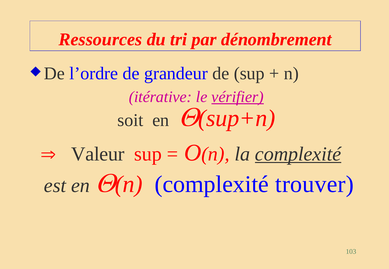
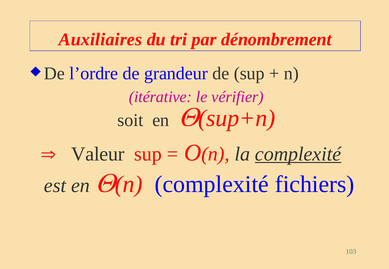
Ressources: Ressources -> Auxiliaires (100, 40)
vérifier underline: present -> none (238, 97)
trouver: trouver -> fichiers (315, 185)
